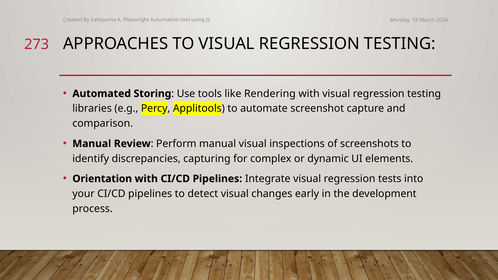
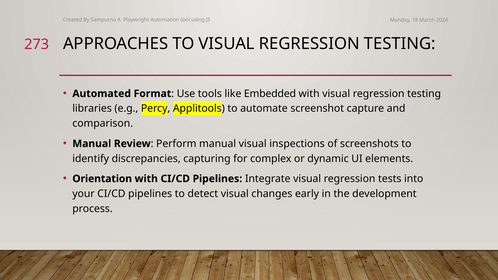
Storing: Storing -> Format (152, 94)
Rendering: Rendering -> Embedded (270, 94)
